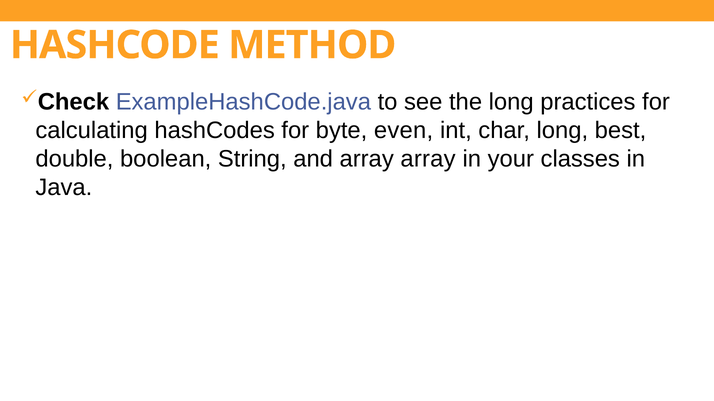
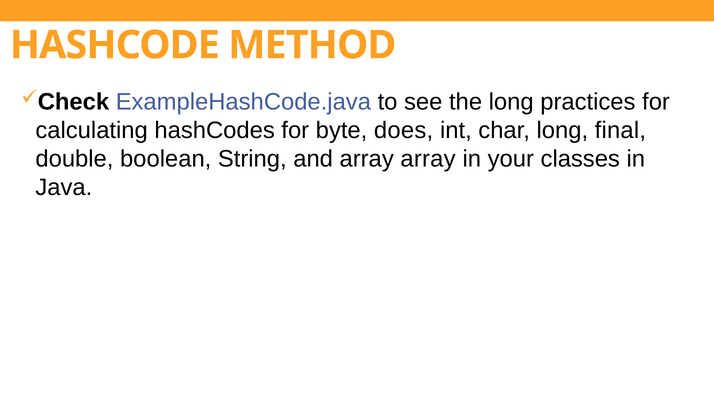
even: even -> does (404, 131)
best: best -> final (620, 131)
